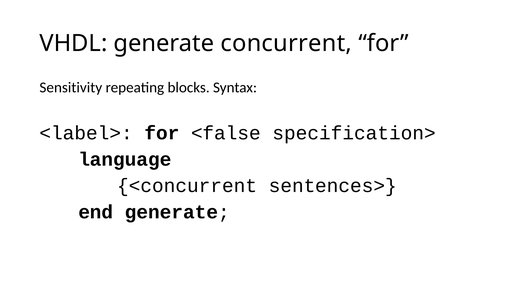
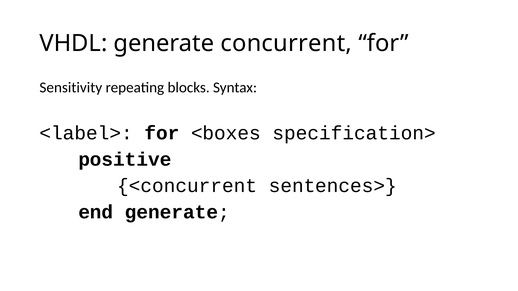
<false: <false -> <boxes (226, 133)
language: language -> positive (125, 160)
